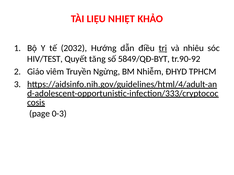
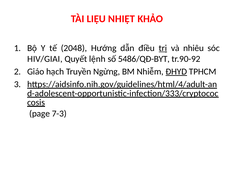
2032: 2032 -> 2048 (74, 48)
HIV/TEST: HIV/TEST -> HIV/GIAI (45, 59)
tăng: tăng -> lệnh (97, 59)
5849/QĐ-BYT: 5849/QĐ-BYT -> 5486/QĐ-BYT (144, 59)
viêm: viêm -> hạch (55, 72)
ĐHYD underline: none -> present (176, 72)
0-3: 0-3 -> 7-3 (59, 114)
